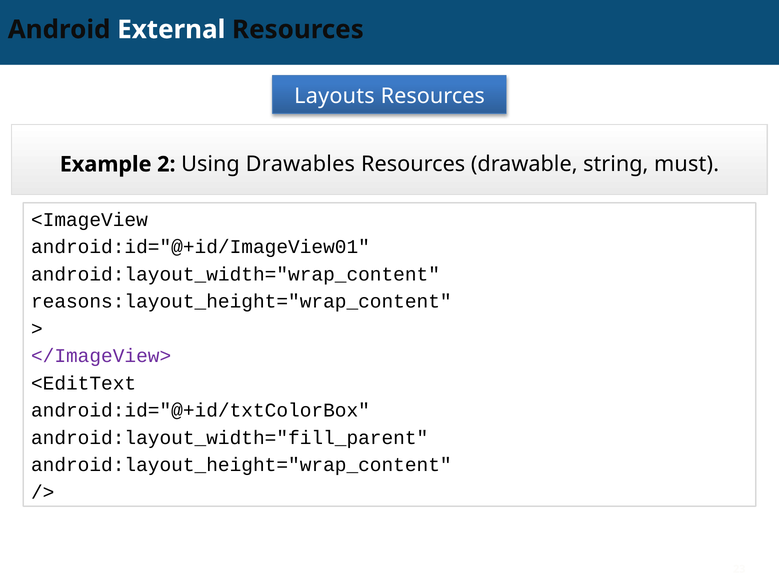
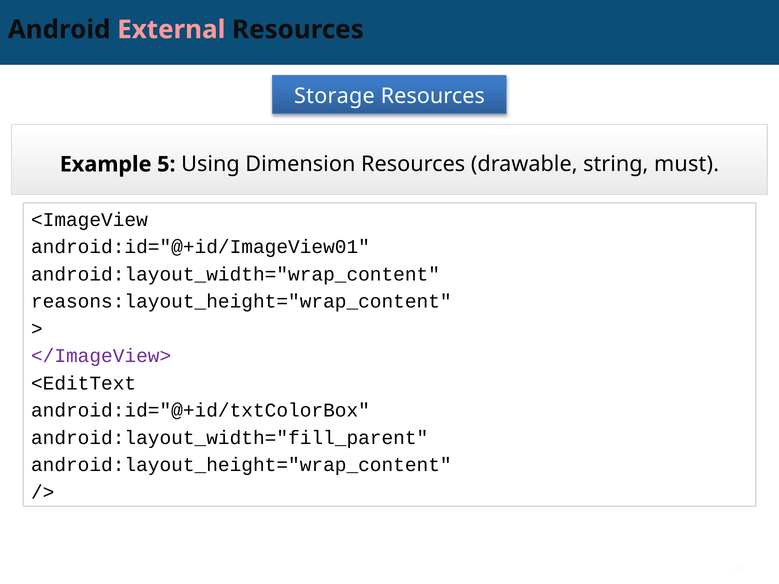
External colour: white -> pink (171, 30)
Layouts: Layouts -> Storage (334, 96)
2: 2 -> 5 (166, 164)
Drawables: Drawables -> Dimension (300, 164)
